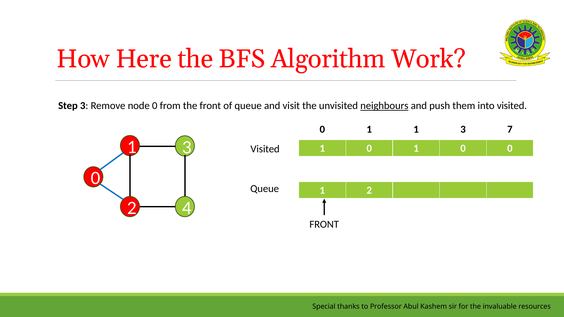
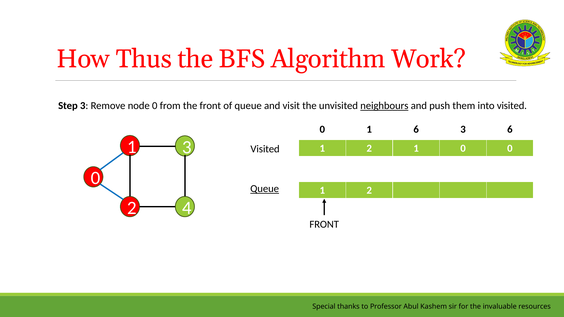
Here: Here -> Thus (144, 59)
1 1: 1 -> 6 (416, 129)
3 7: 7 -> 6 (510, 129)
0: 0 -> 2 (369, 149)
Queue underline: none -> present (265, 189)
